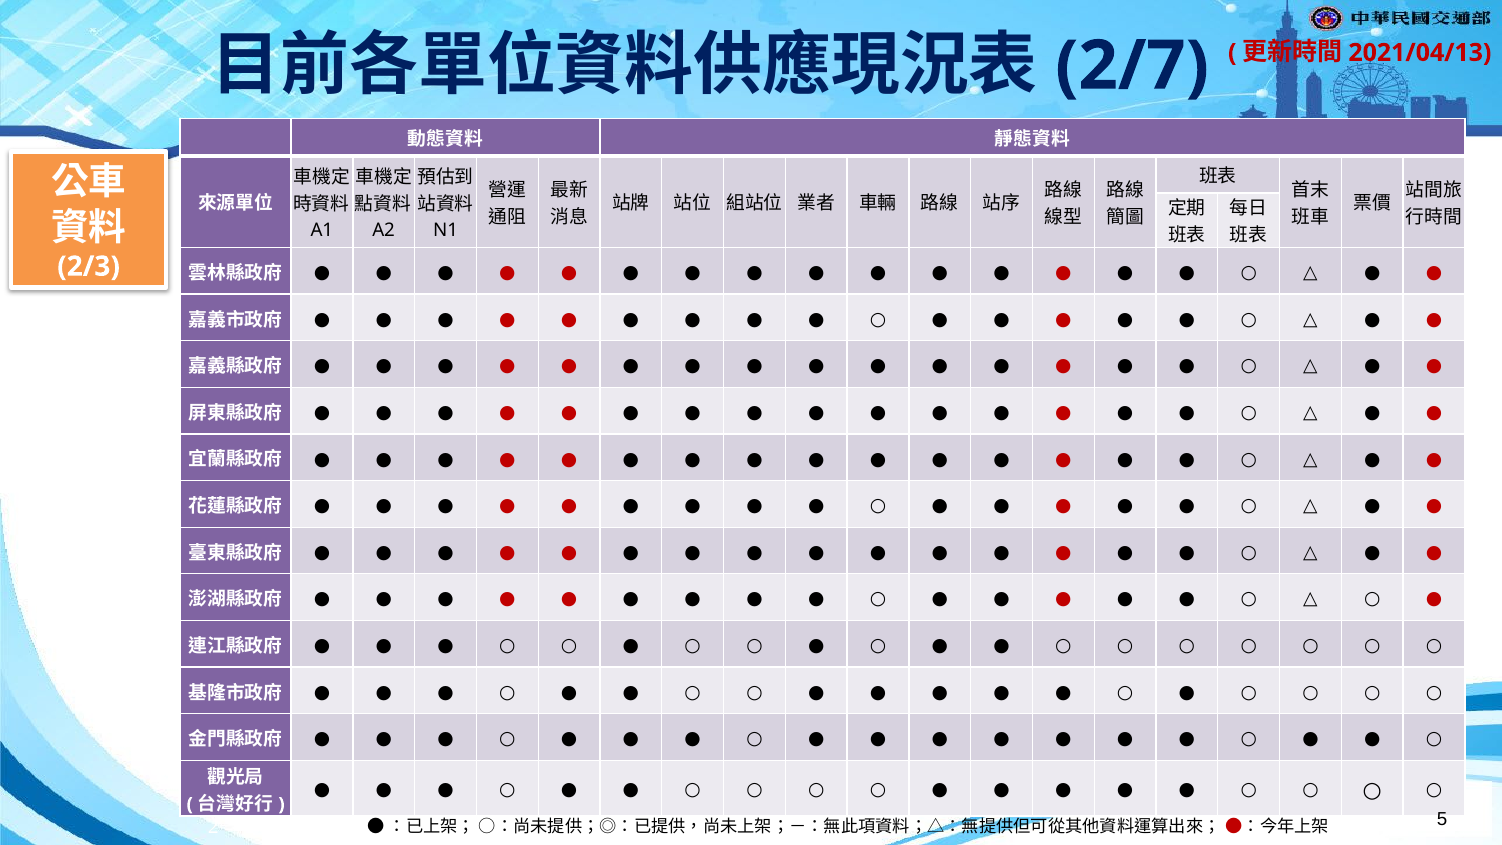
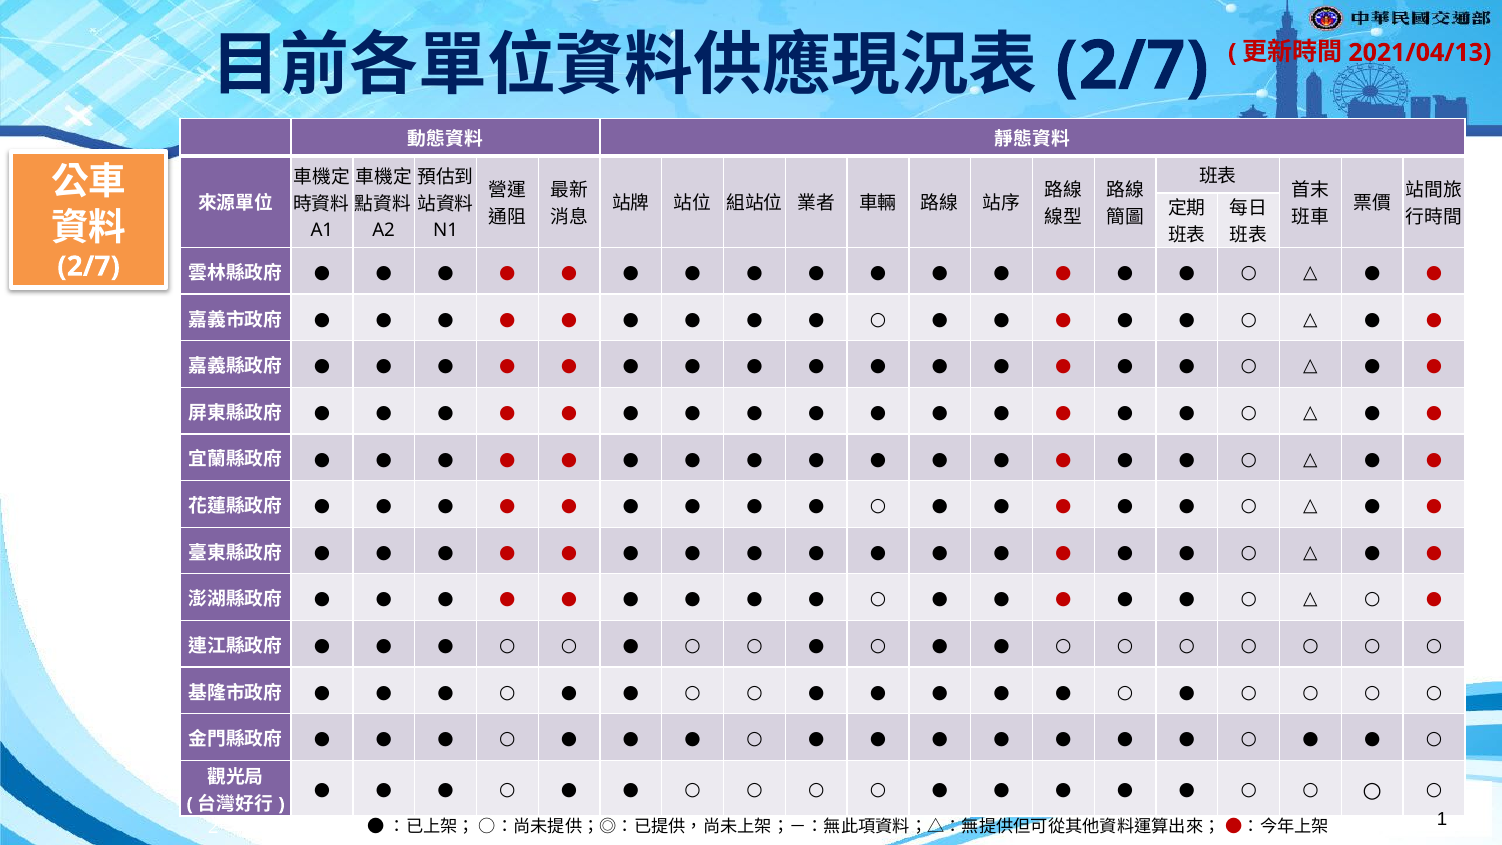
2/3: 2/3 -> 2/7 (89, 266)
5: 5 -> 1 (1442, 819)
